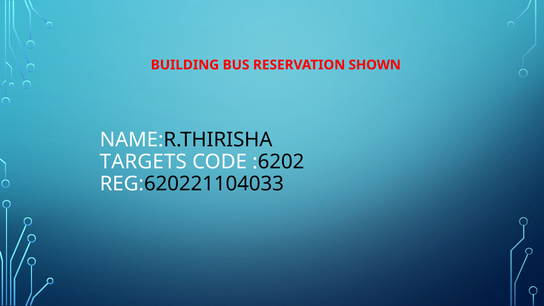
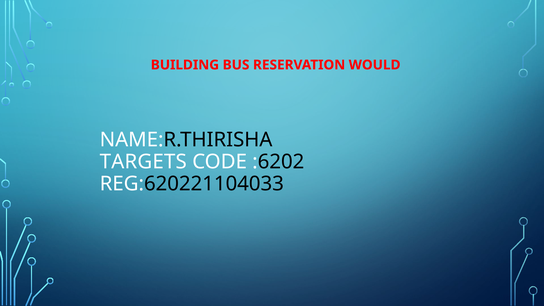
SHOWN: SHOWN -> WOULD (375, 65)
